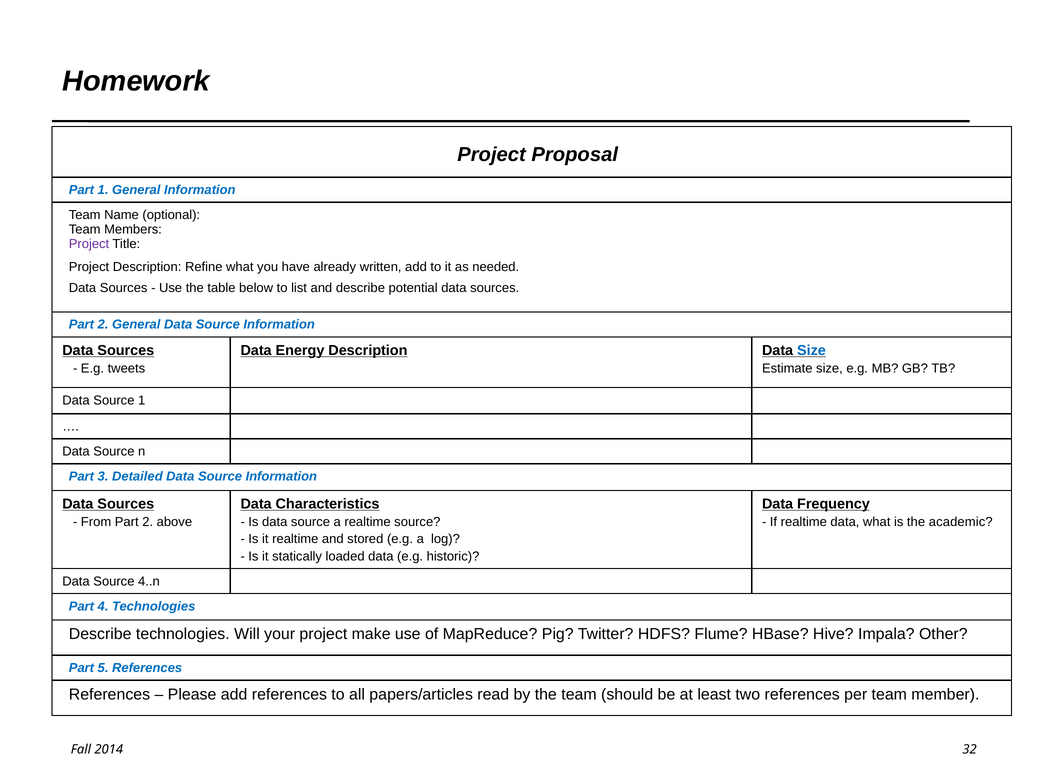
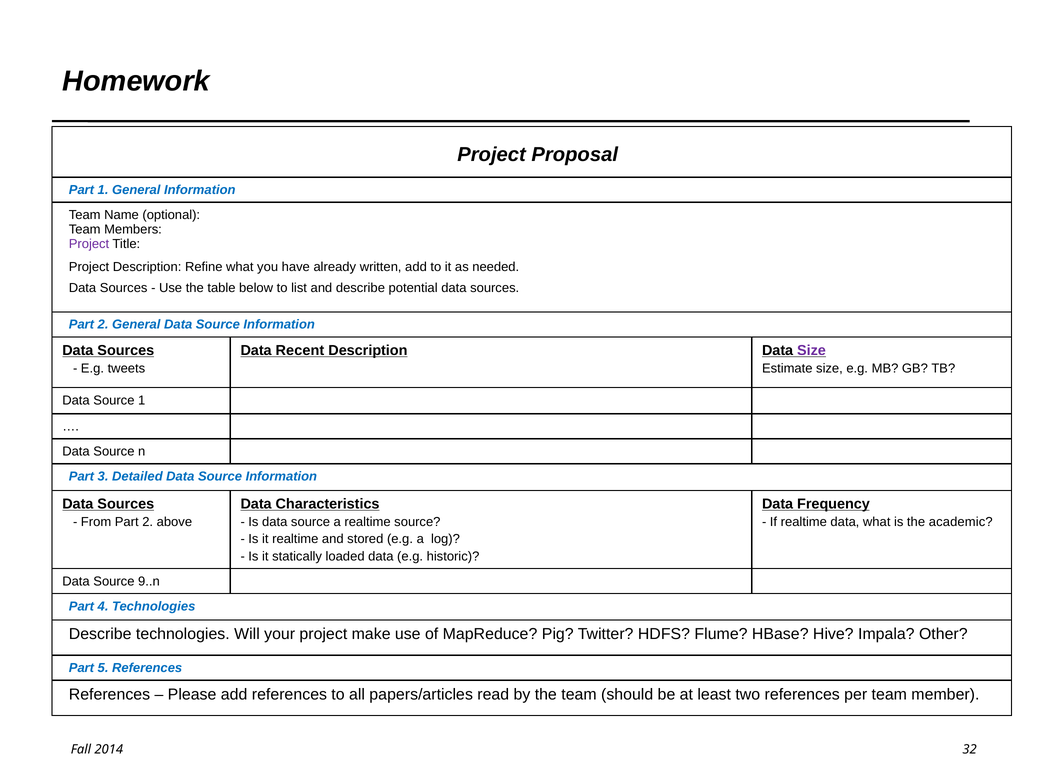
Energy: Energy -> Recent (300, 350)
Size colour: blue -> purple (811, 350)
4..n: 4..n -> 9..n (149, 581)
